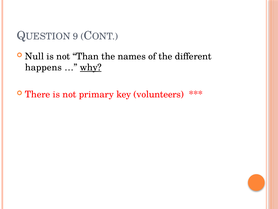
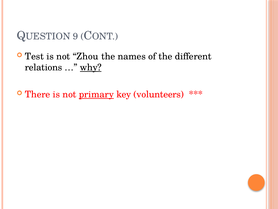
Null: Null -> Test (34, 56)
Than: Than -> Zhou (86, 56)
happens: happens -> relations (43, 67)
primary underline: none -> present (96, 94)
